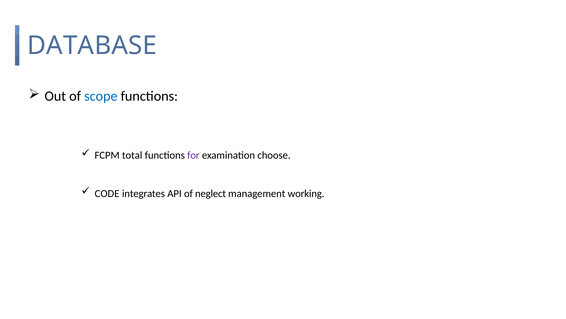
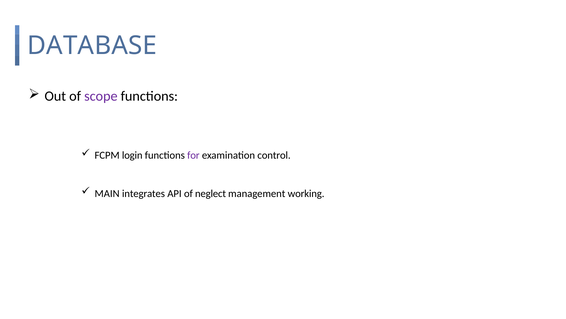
scope colour: blue -> purple (101, 96)
total: total -> login (132, 155)
choose: choose -> control (274, 155)
CODE: CODE -> MAIN (107, 193)
